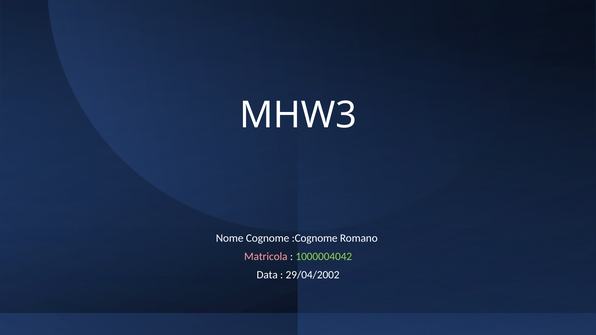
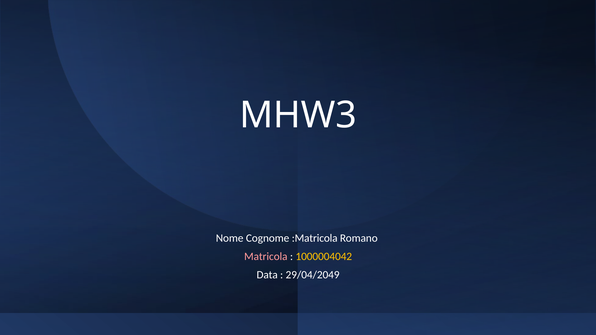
:Cognome: :Cognome -> :Matricola (315, 238)
1000004042 colour: light green -> yellow (324, 257)
29/04/2002: 29/04/2002 -> 29/04/2049 (313, 275)
